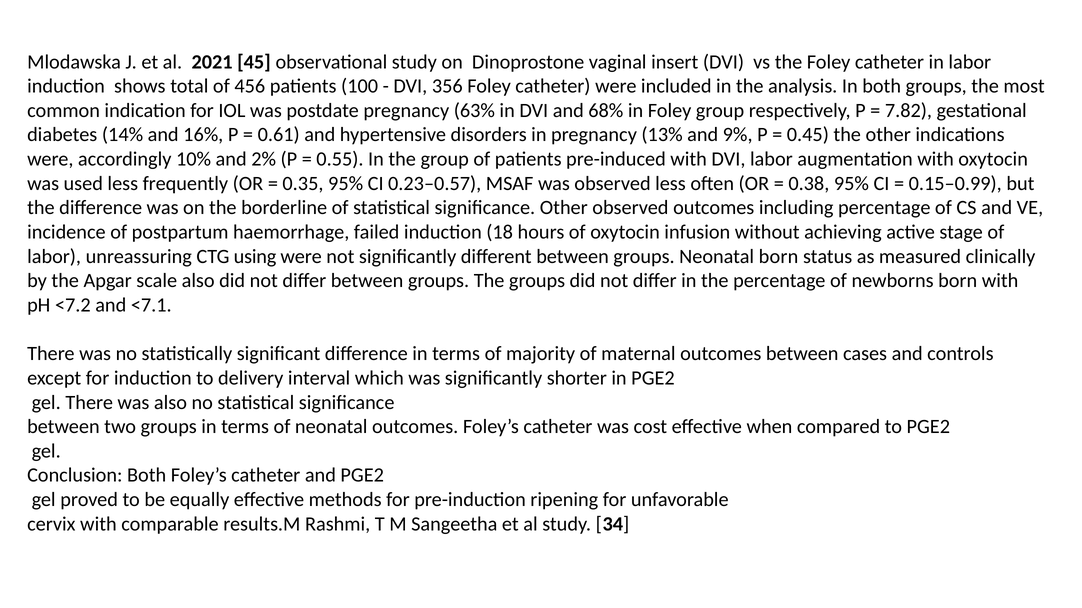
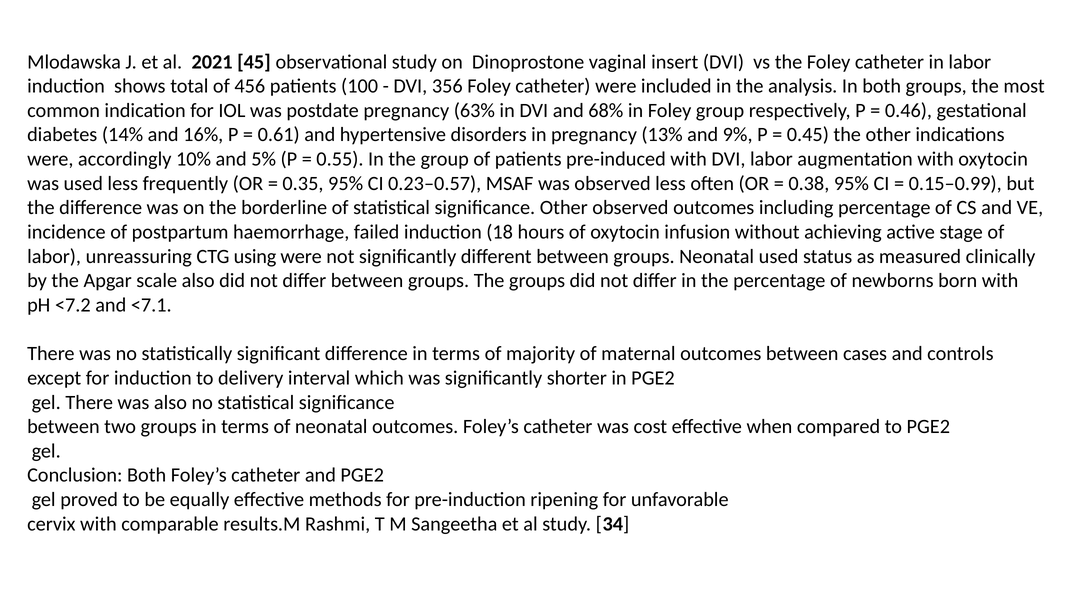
7.82: 7.82 -> 0.46 (908, 111)
2%: 2% -> 5% (264, 159)
Neonatal born: born -> used (779, 257)
